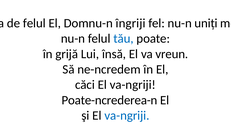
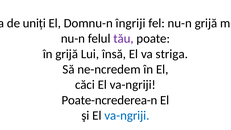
de felul: felul -> uniți (34, 23)
nu-n uniți: uniți -> grijă (206, 23)
tău colour: blue -> purple (124, 39)
vreun: vreun -> striga (172, 54)
